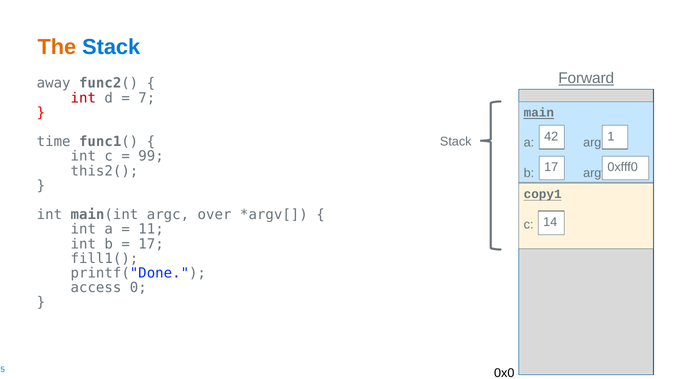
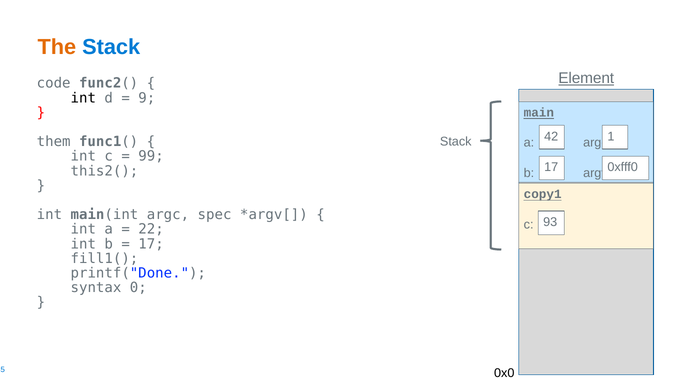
Forward: Forward -> Element (586, 78)
away: away -> code (54, 83)
int colour: red -> black (83, 98)
7: 7 -> 9 (147, 98)
time: time -> them (54, 142)
over: over -> spec (215, 215)
14: 14 -> 93 (550, 222)
11: 11 -> 22 (151, 229)
access: access -> syntax (96, 288)
